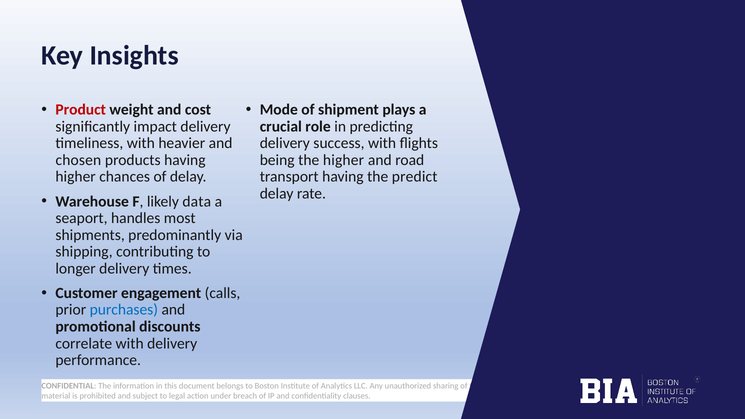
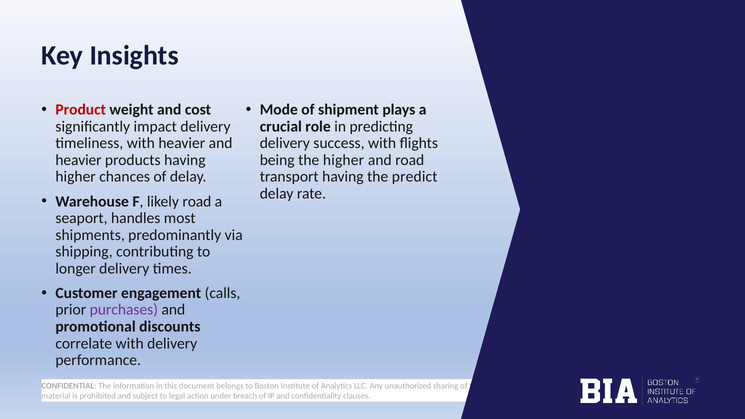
chosen: chosen -> heavier (79, 160)
likely data: data -> road (197, 201)
purchases colour: blue -> purple (124, 310)
